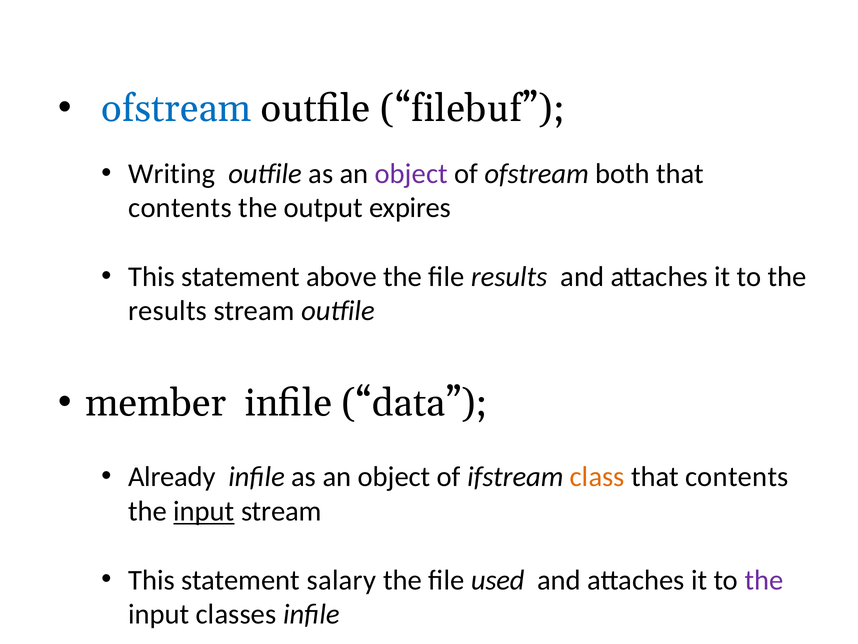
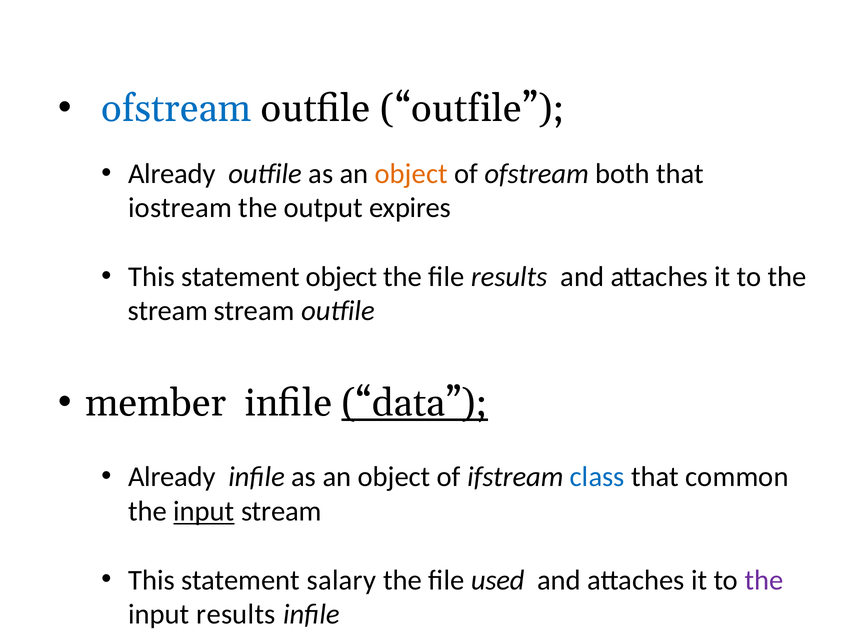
outfile filebuf: filebuf -> outfile (473, 108)
Writing: Writing -> Already (172, 174)
object colour: purple -> orange (411, 174)
contents: contents -> iostream (180, 208)
statement above: above -> object (342, 276)
results: results -> stream (168, 311)
data underline: none -> present (415, 403)
class colour: orange -> blue (597, 477)
contents: contents -> common (737, 477)
input classes: classes -> results (236, 614)
